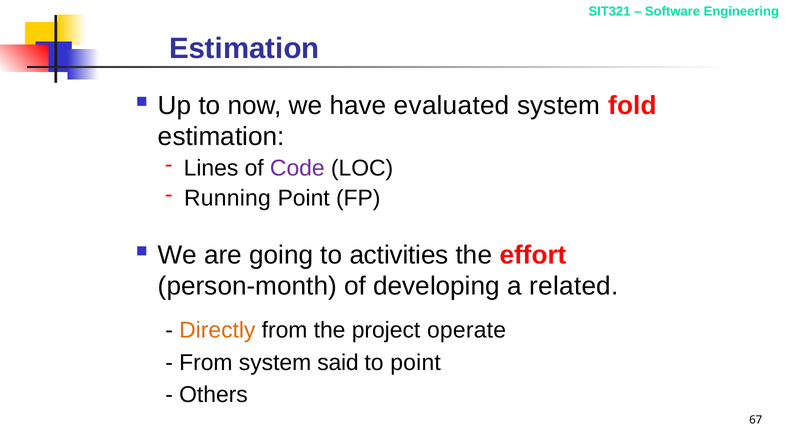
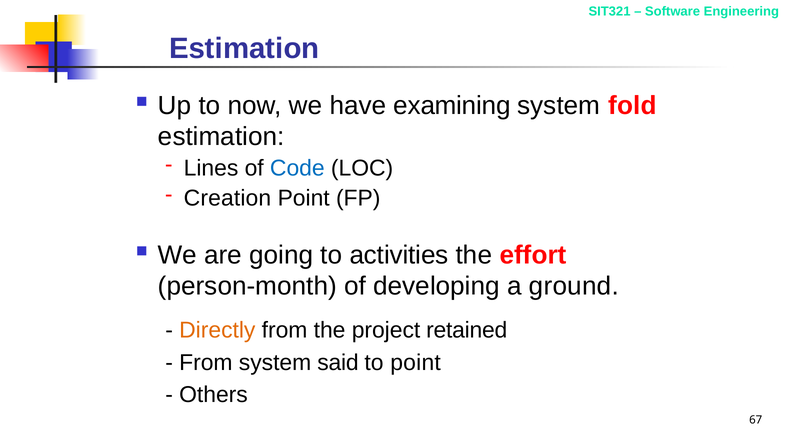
evaluated: evaluated -> examining (452, 106)
Code colour: purple -> blue (297, 169)
Running: Running -> Creation (227, 199)
related: related -> ground (574, 287)
operate: operate -> retained (467, 331)
